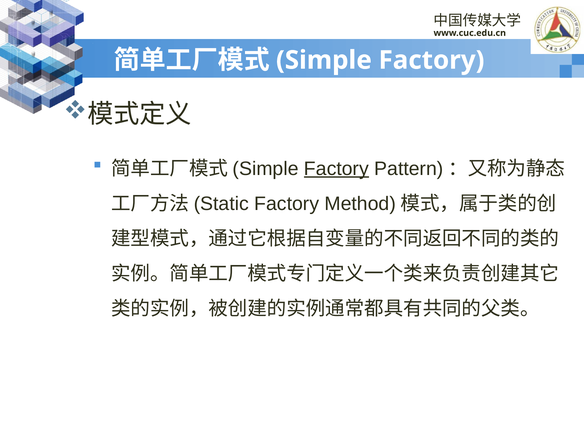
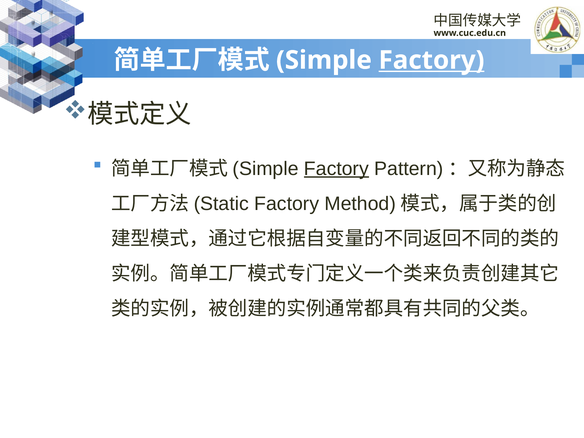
Factory underline: none -> present (431, 60)
